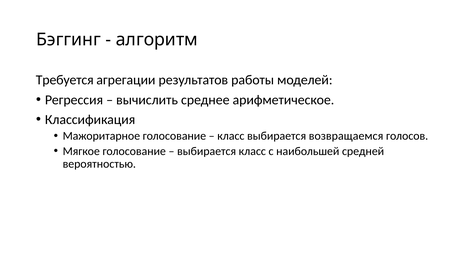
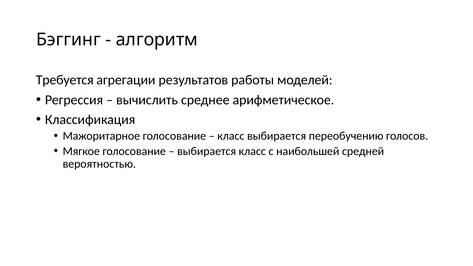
возвращаемся: возвращаемся -> переобучению (346, 136)
